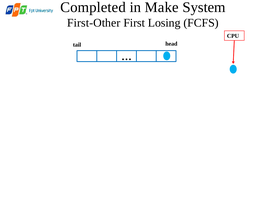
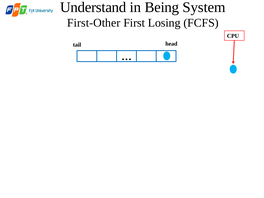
Completed: Completed -> Understand (93, 7)
Make: Make -> Being (162, 7)
